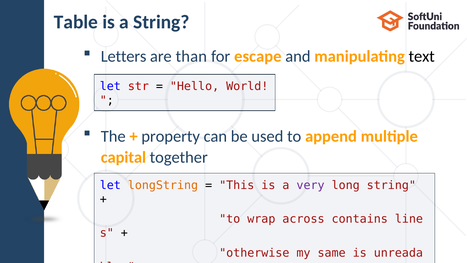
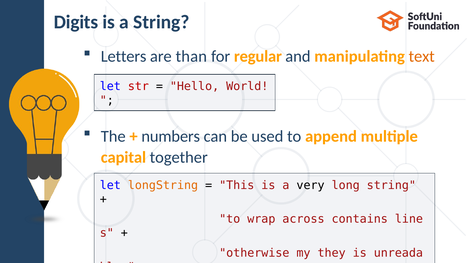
Table: Table -> Digits (76, 22)
escape: escape -> regular (258, 56)
text colour: black -> orange (422, 56)
property: property -> numbers (171, 136)
very colour: purple -> black (311, 185)
same: same -> they (332, 253)
